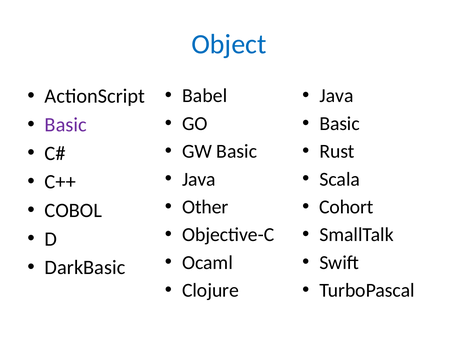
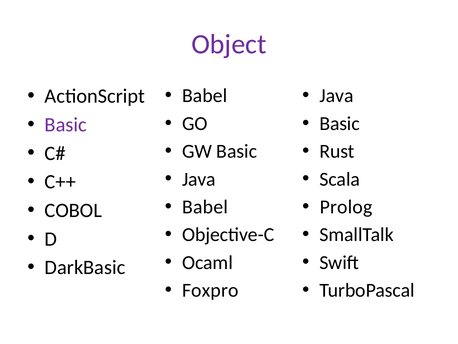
Object colour: blue -> purple (229, 44)
Other: Other -> Babel (205, 207)
Cohort: Cohort -> Prolog (346, 207)
Clojure: Clojure -> Foxpro (210, 290)
